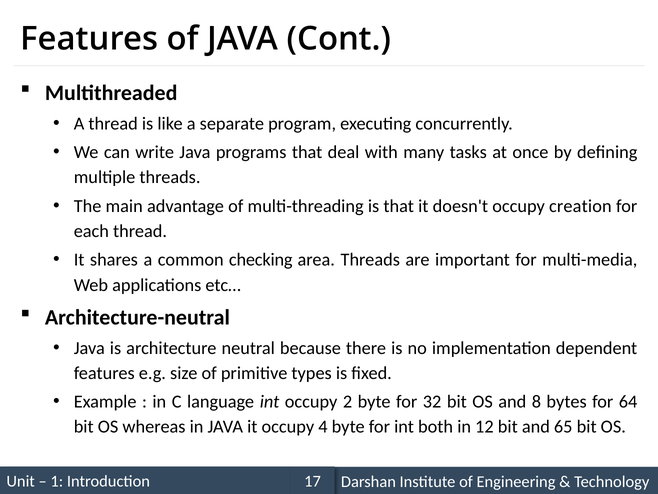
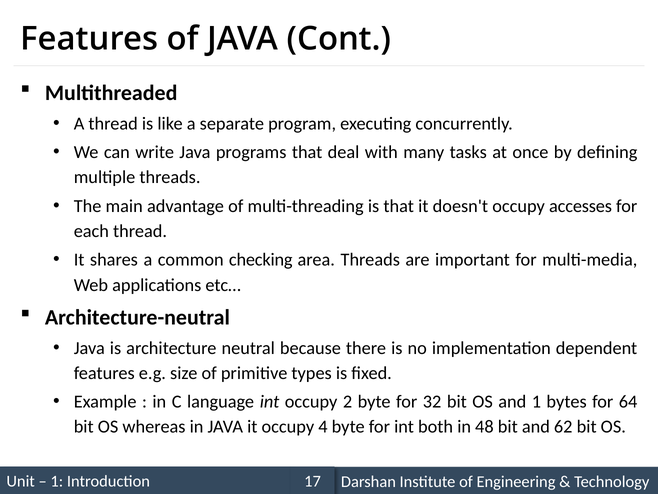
creation: creation -> accesses (581, 206)
and 8: 8 -> 1 (536, 401)
12: 12 -> 48 (484, 426)
65: 65 -> 62 (563, 426)
